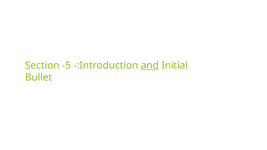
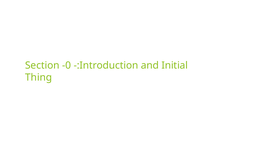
-5: -5 -> -0 (67, 65)
and underline: present -> none (150, 65)
Bullet: Bullet -> Thing (39, 77)
